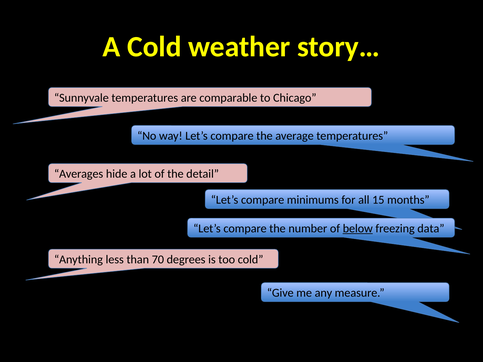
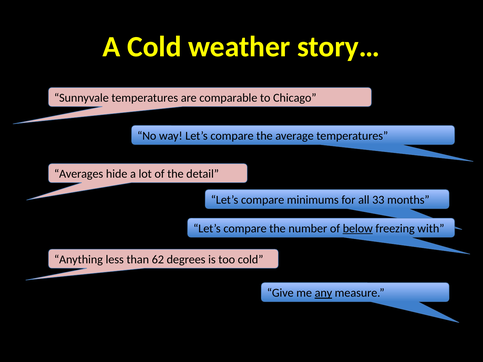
15: 15 -> 33 (378, 200)
data: data -> with (431, 229)
70: 70 -> 62 (158, 260)
any underline: none -> present (323, 293)
